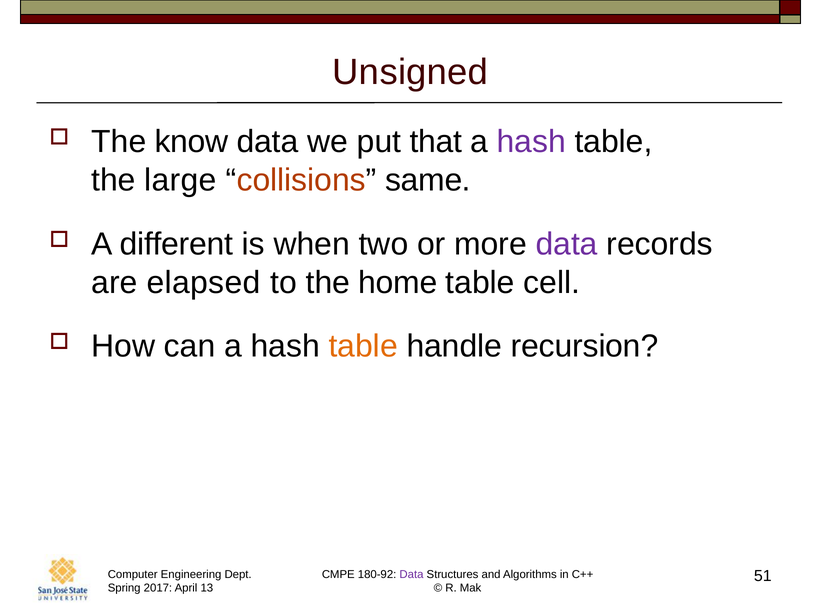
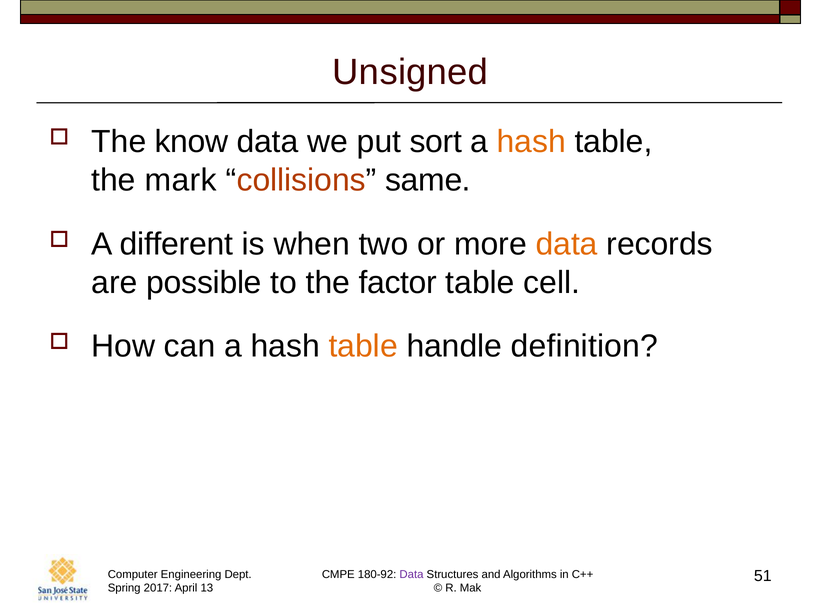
that: that -> sort (436, 142)
hash colour: purple -> orange (531, 142)
large: large -> mark (181, 180)
data colour: purple -> orange (567, 244)
elapsed: elapsed -> possible (204, 282)
home: home -> factor (398, 282)
recursion: recursion -> definition (584, 346)
